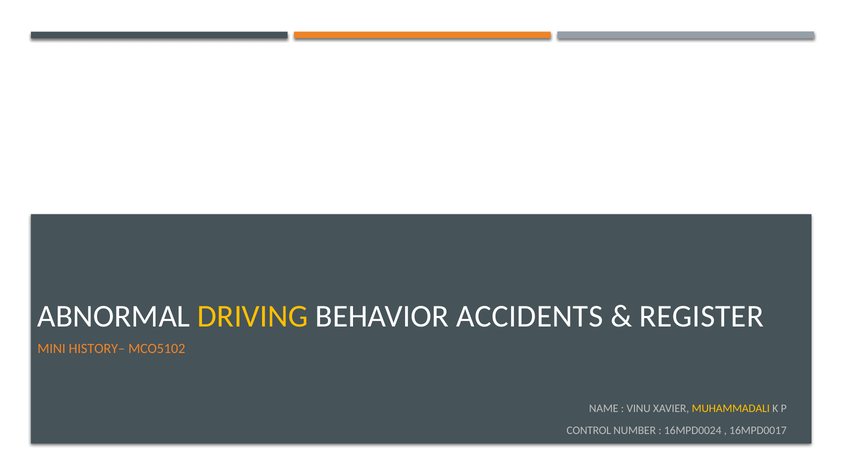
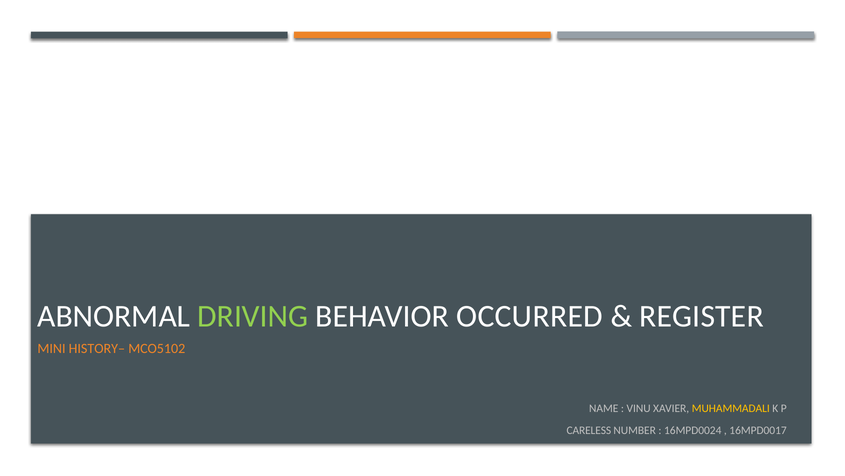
DRIVING colour: yellow -> light green (253, 316)
ACCIDENTS: ACCIDENTS -> OCCURRED (530, 316)
CONTROL: CONTROL -> CARELESS (589, 430)
